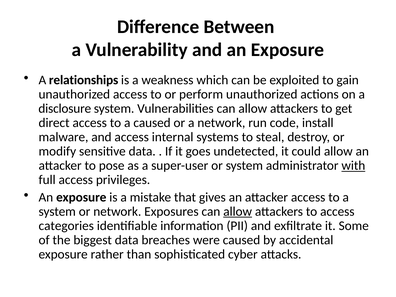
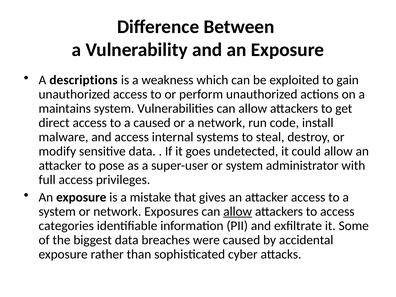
relationships: relationships -> descriptions (83, 80)
disclosure: disclosure -> maintains (65, 109)
with underline: present -> none (353, 166)
